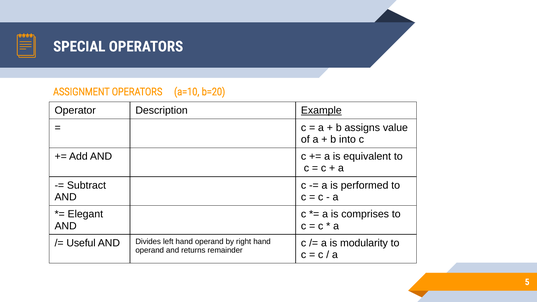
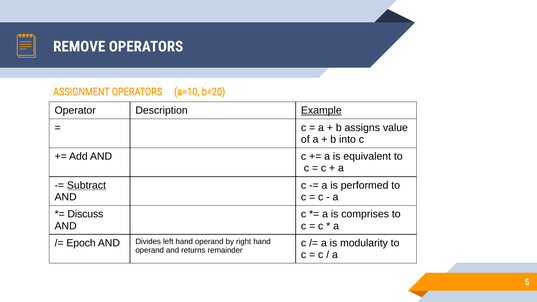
SPECIAL: SPECIAL -> REMOVE (79, 47)
Subtract underline: none -> present (86, 185)
Elegant: Elegant -> Discuss (85, 214)
Useful: Useful -> Epoch (81, 243)
